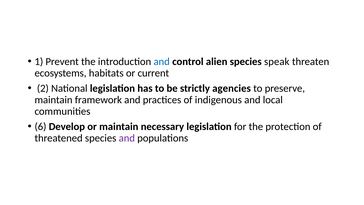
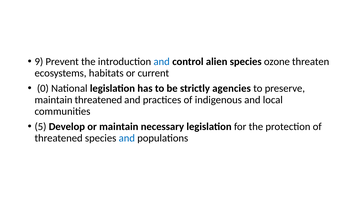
1: 1 -> 9 (39, 62)
speak: speak -> ozone (277, 62)
2: 2 -> 0 (43, 88)
maintain framework: framework -> threatened (98, 100)
6: 6 -> 5 (40, 126)
and colour: purple -> blue (127, 138)
